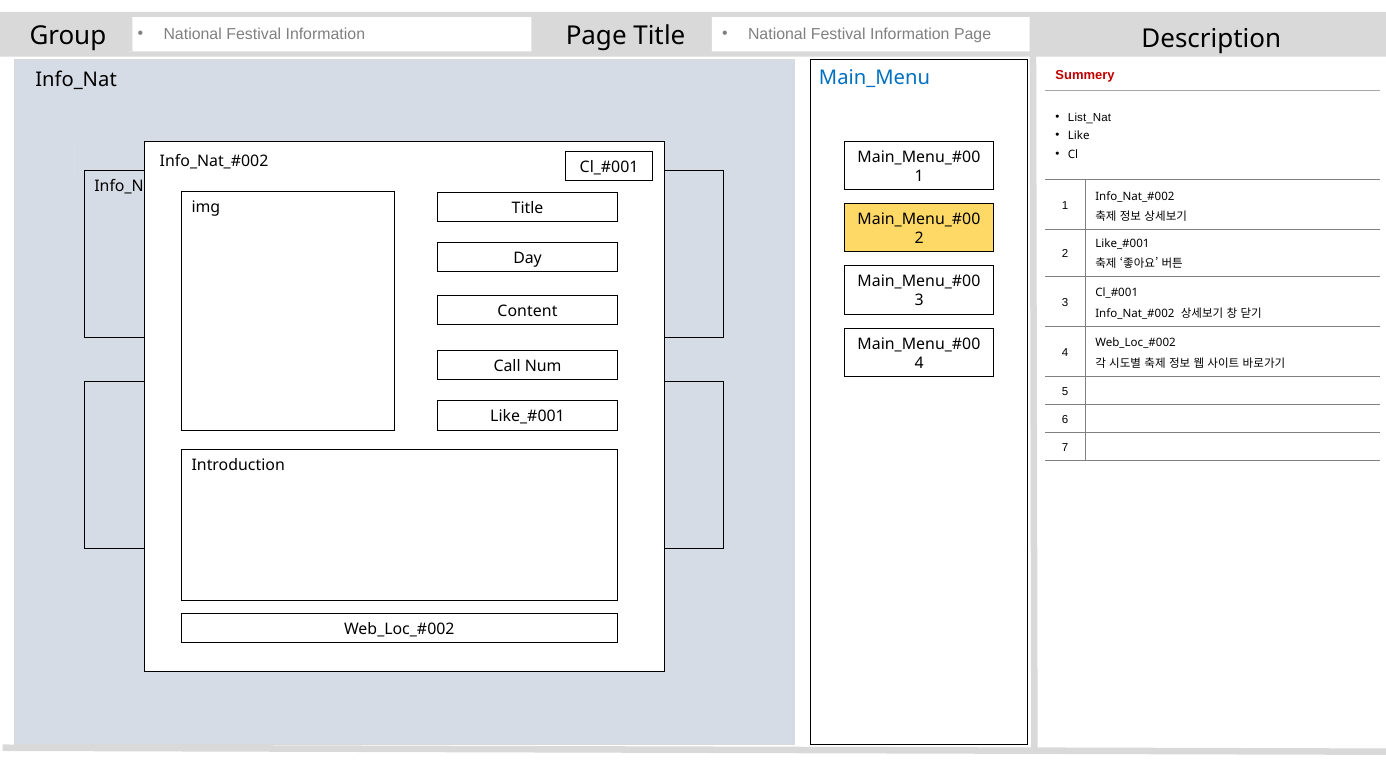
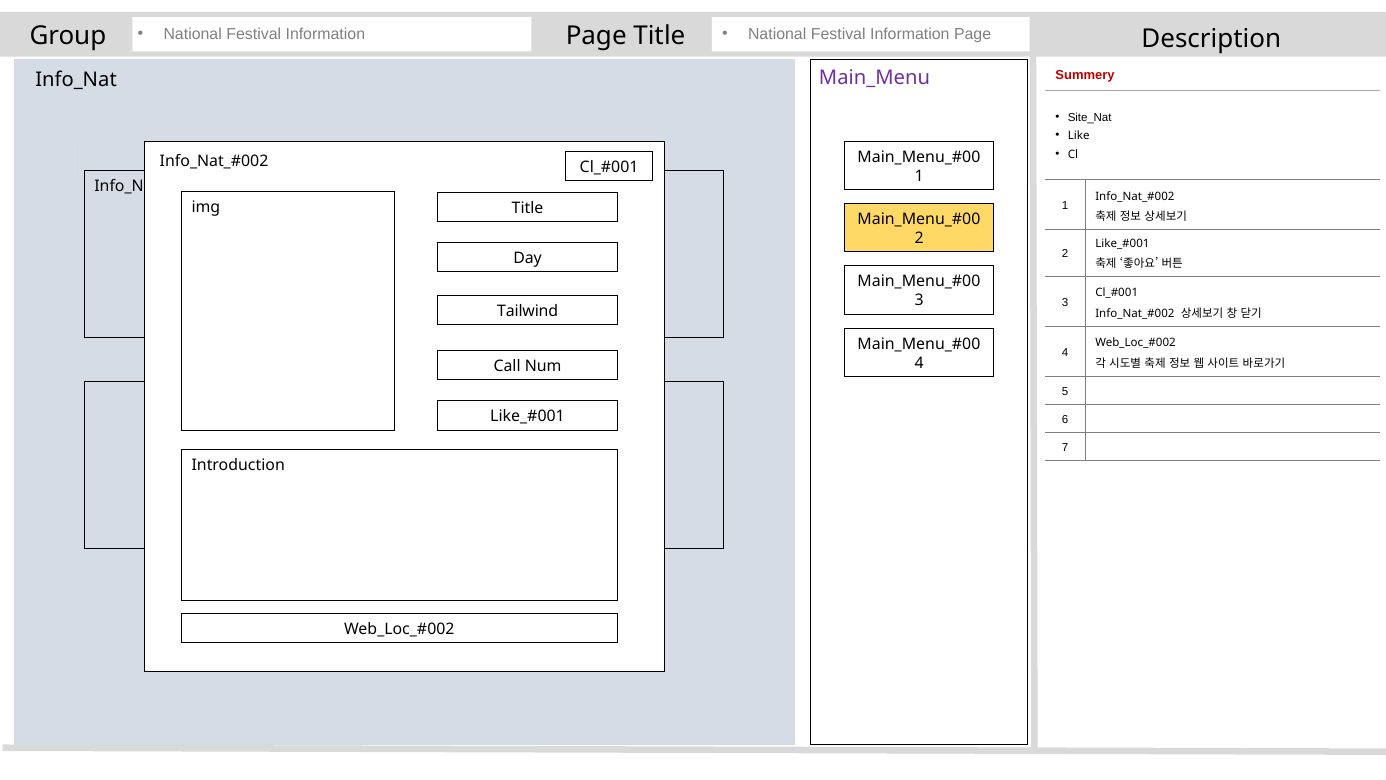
Main_Menu colour: blue -> purple (875, 77)
List_Nat: List_Nat -> Site_Nat (1090, 117)
Content: Content -> Tailwind (528, 311)
